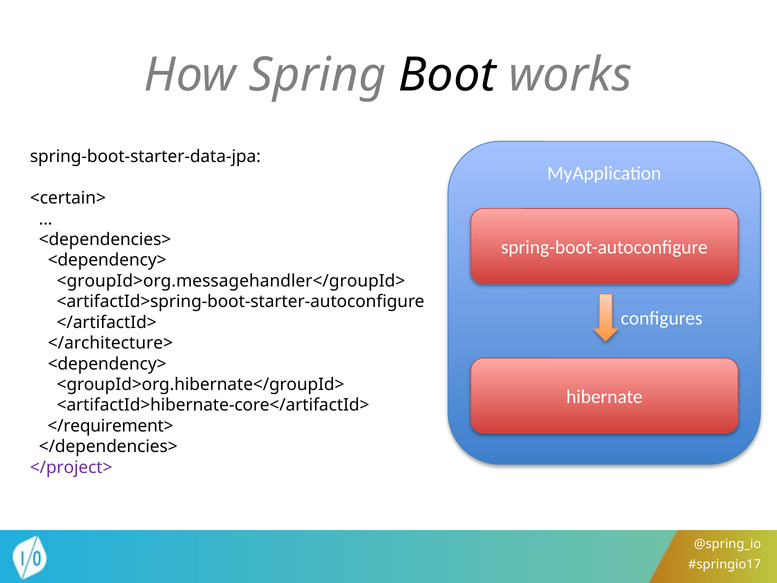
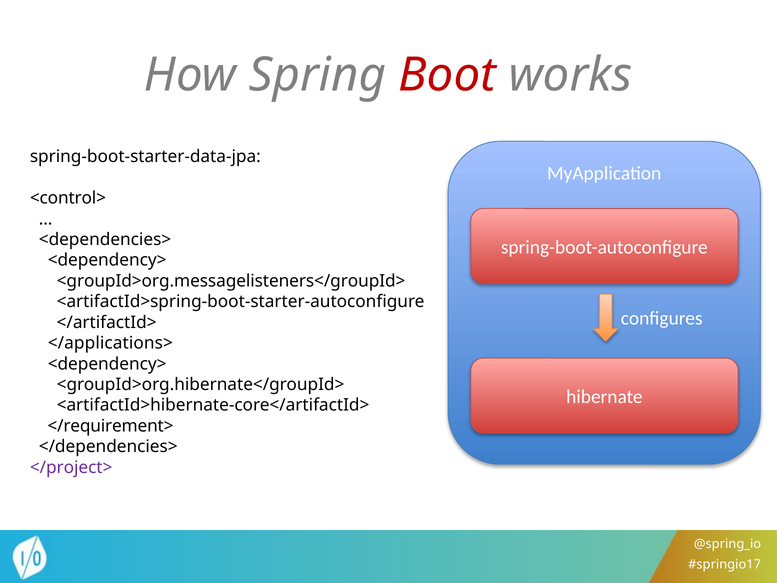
Boot colour: black -> red (447, 75)
<certain>: <certain> -> <control> (68, 198)
<groupId>org.messagehandler</groupId>: <groupId>org.messagehandler</groupId> -> <groupId>org.messagelisteners</groupId> (231, 281)
</architecture>: </architecture> -> </applications> (110, 343)
